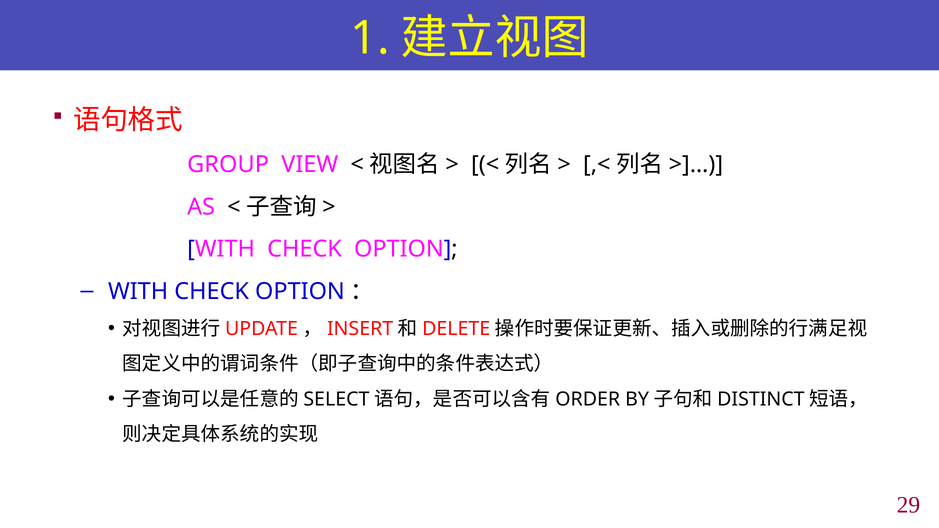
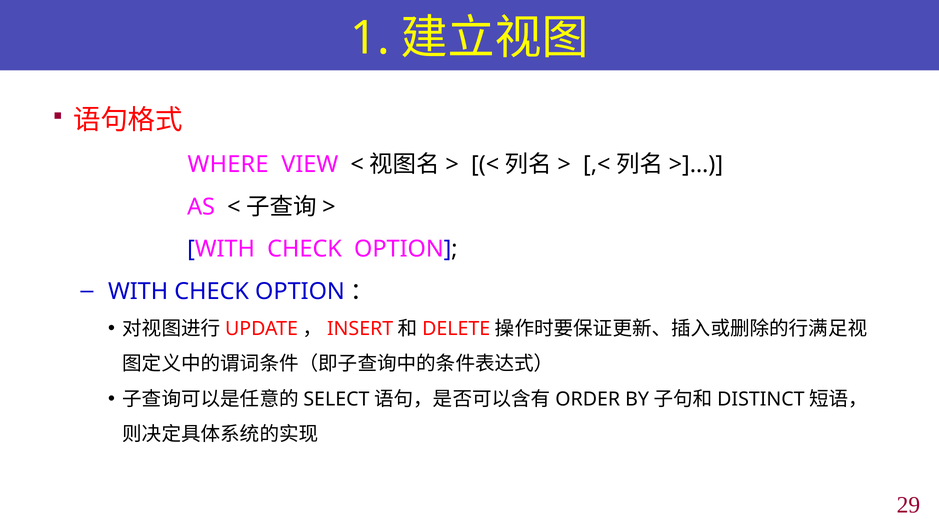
GROUP: GROUP -> WHERE (228, 165)
